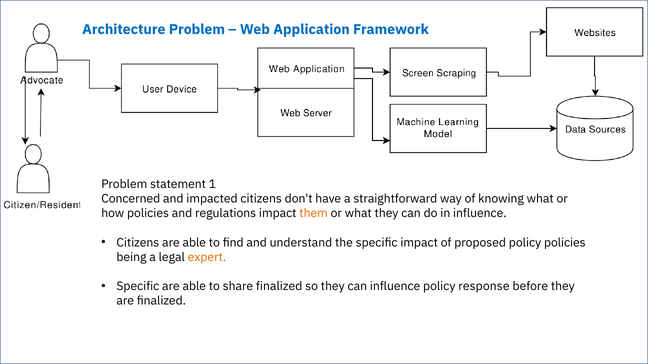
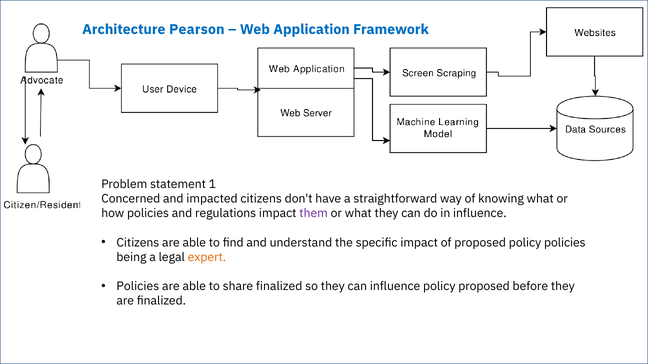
Architecture Problem: Problem -> Pearson (197, 29)
them colour: orange -> purple (314, 214)
Specific: Specific -> Policies (138, 287)
policy response: response -> proposed (484, 287)
